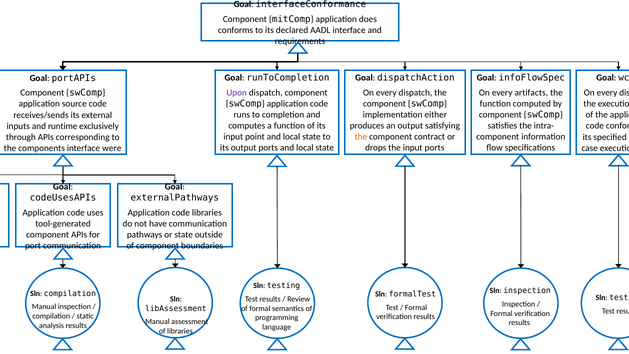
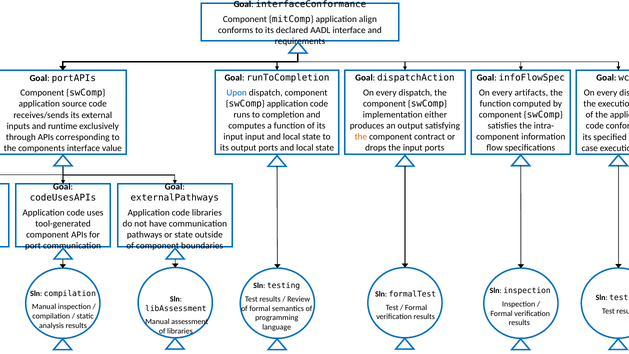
does: does -> align (368, 19)
Upon colour: purple -> blue (237, 93)
input point: point -> input (255, 137)
were: were -> value (112, 148)
